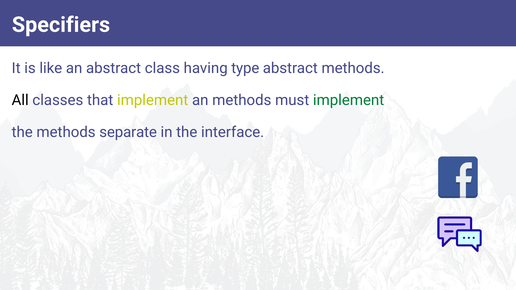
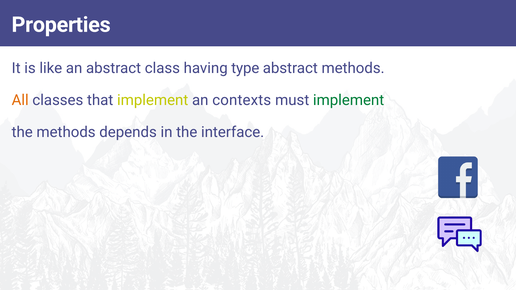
Specifiers: Specifiers -> Properties (61, 25)
All colour: black -> orange (20, 100)
an methods: methods -> contexts (242, 100)
separate: separate -> depends (128, 132)
